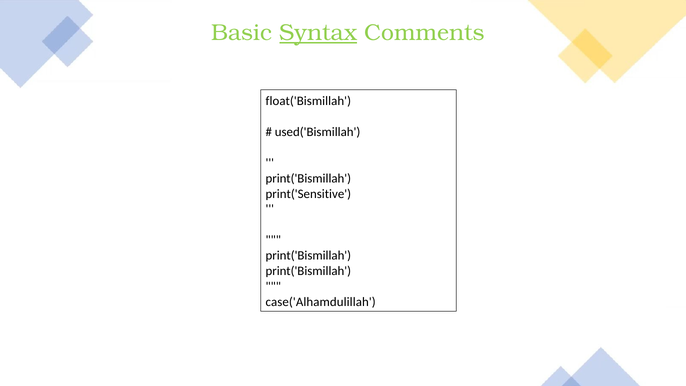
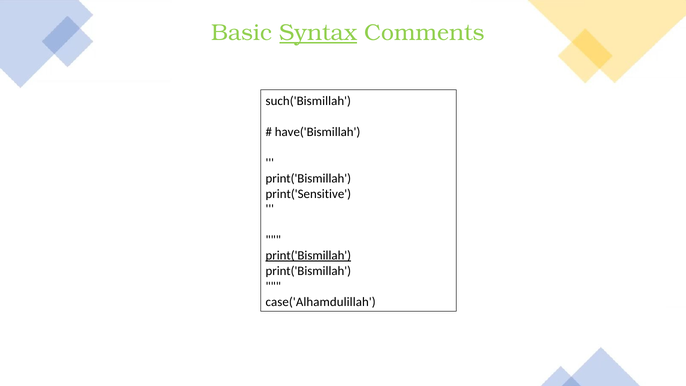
float('Bismillah: float('Bismillah -> such('Bismillah (308, 101)
used('Bismillah: used('Bismillah -> have('Bismillah (318, 132)
print('Bismillah underline: none -> present (308, 255)
